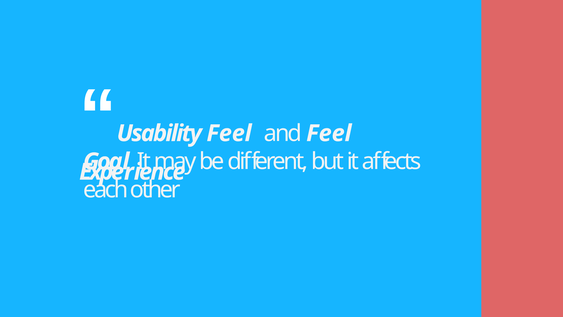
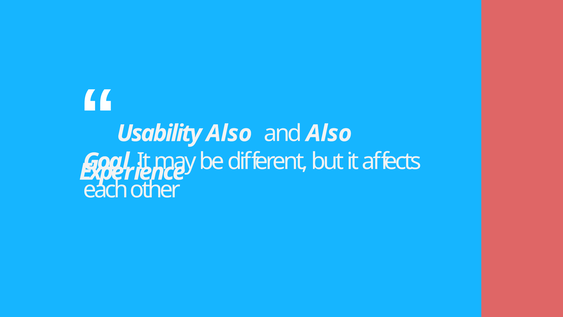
Usability Feel: Feel -> Also (229, 133)
and Feel: Feel -> Also (329, 133)
